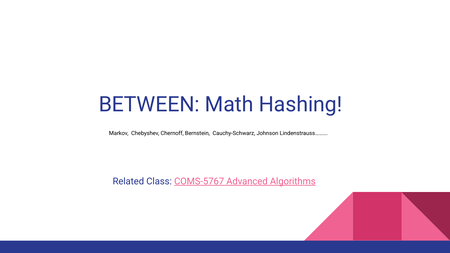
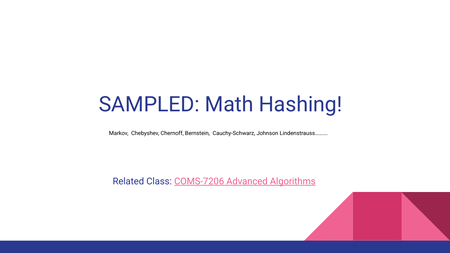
BETWEEN: BETWEEN -> SAMPLED (149, 105)
COMS-5767: COMS-5767 -> COMS-7206 (199, 181)
